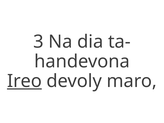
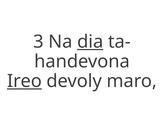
dia underline: none -> present (90, 42)
